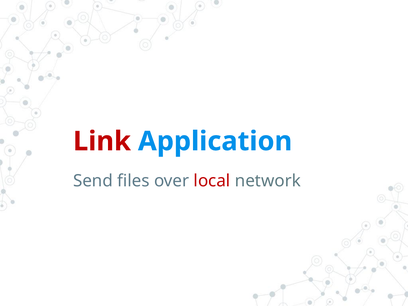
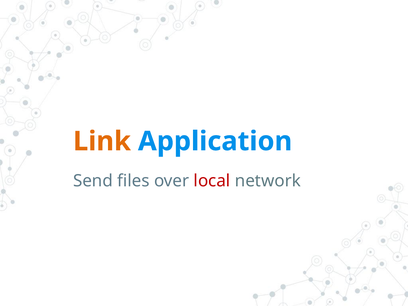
Link colour: red -> orange (102, 141)
